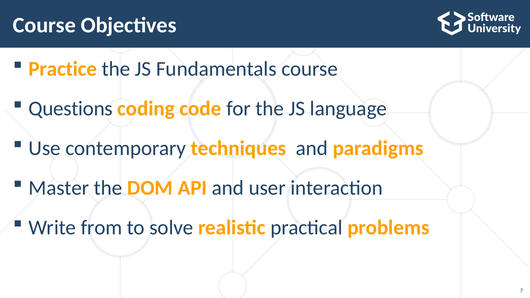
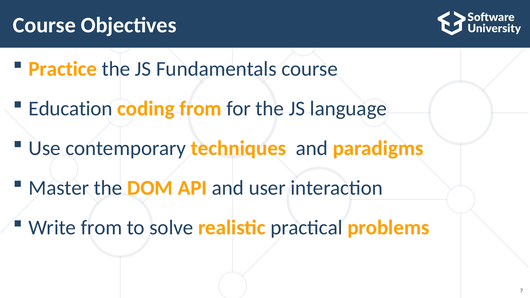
Questions: Questions -> Education (71, 109)
coding code: code -> from (201, 109)
